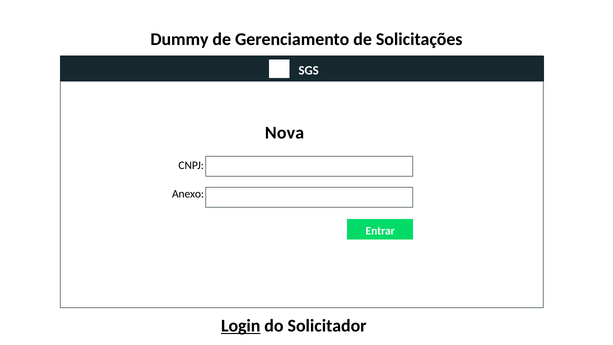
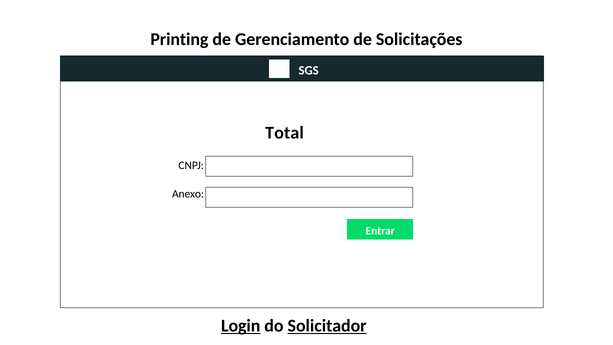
Dummy: Dummy -> Printing (179, 40)
Nova: Nova -> Total (285, 133)
Solicitador underline: none -> present (327, 326)
